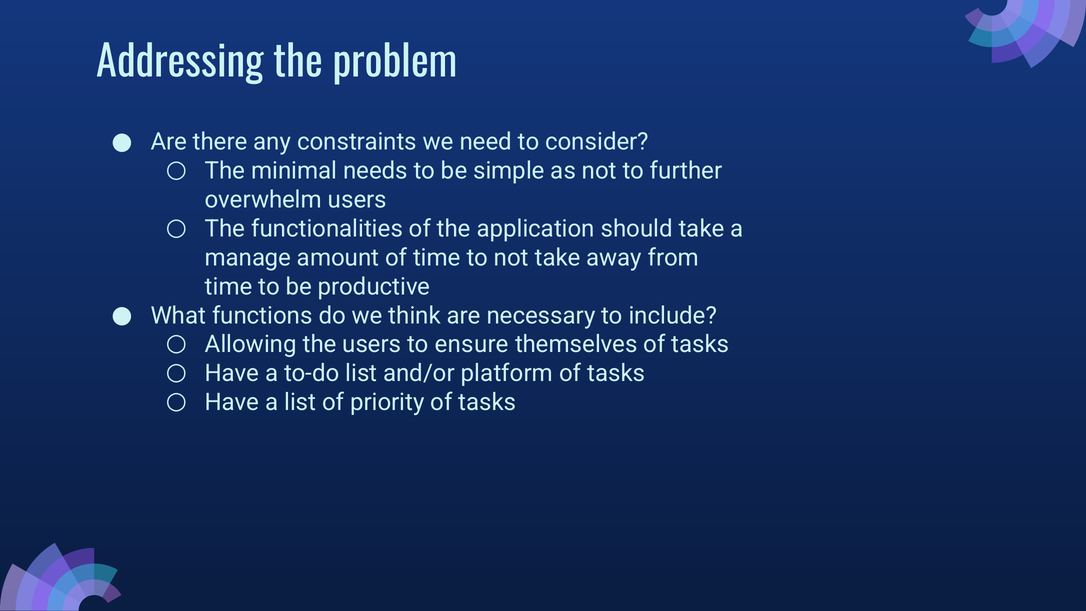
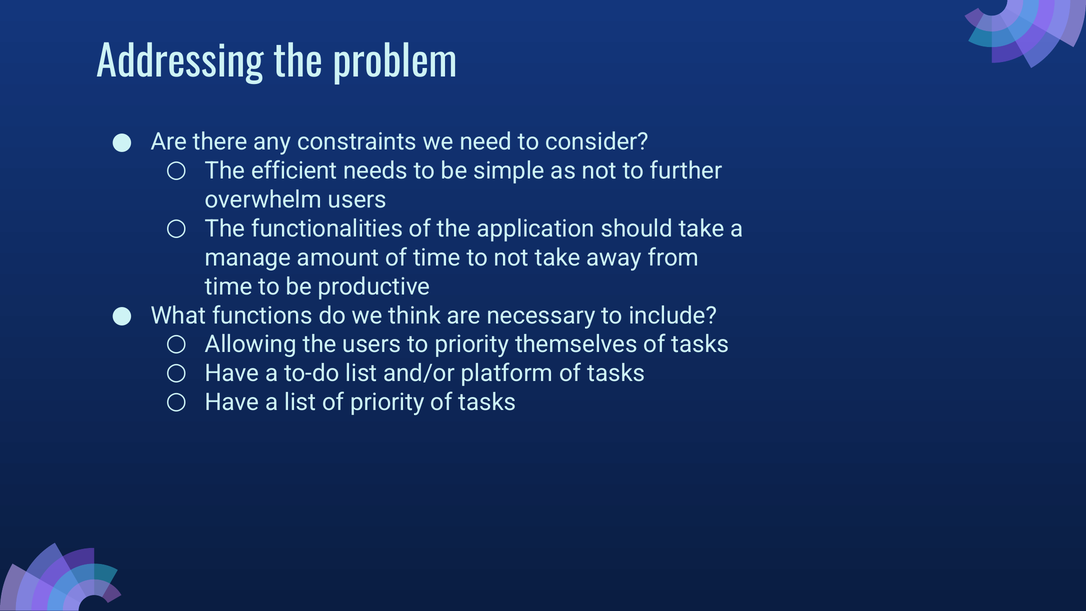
minimal: minimal -> efficient (294, 171)
to ensure: ensure -> priority (472, 344)
